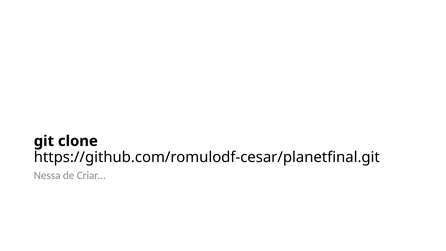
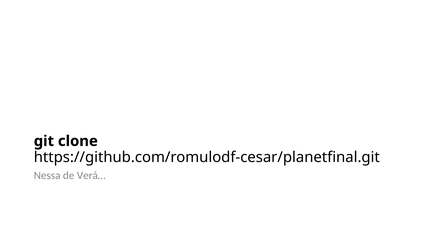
Criar…: Criar… -> Verá… (91, 176)
